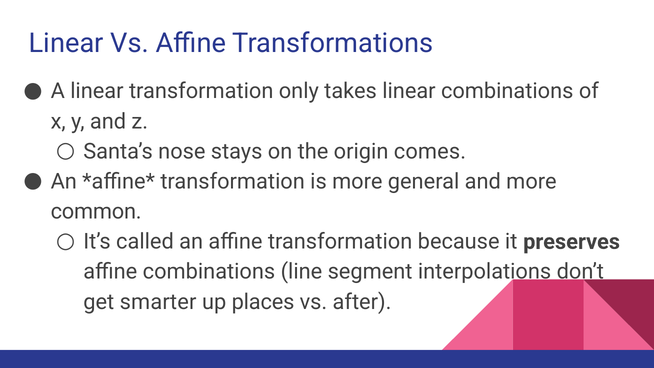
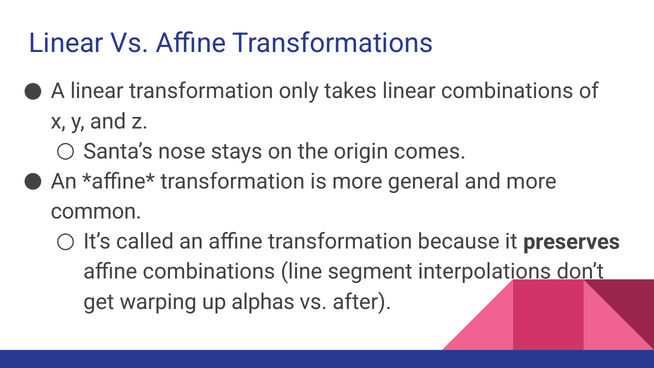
smarter: smarter -> warping (158, 302)
places: places -> alphas (263, 302)
